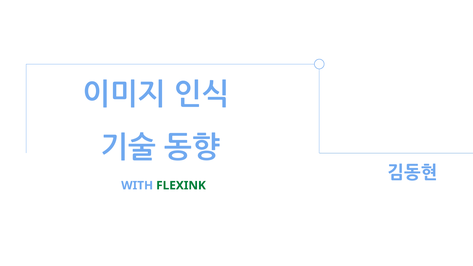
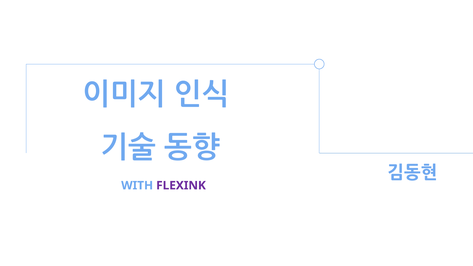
FLEXINK colour: green -> purple (181, 186)
